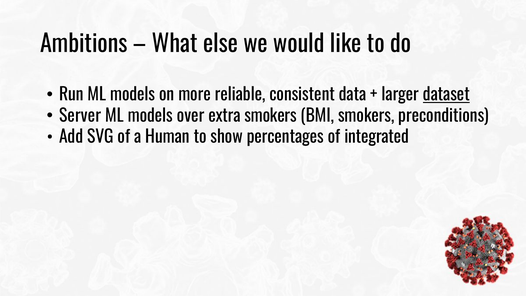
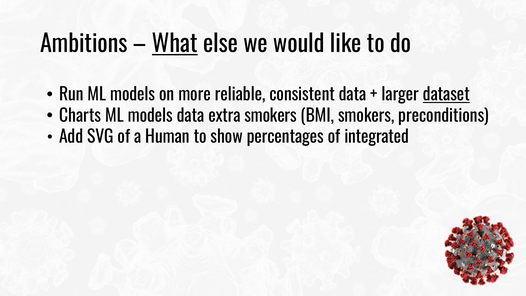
What underline: none -> present (175, 44)
Server: Server -> Charts (80, 116)
models over: over -> data (191, 116)
